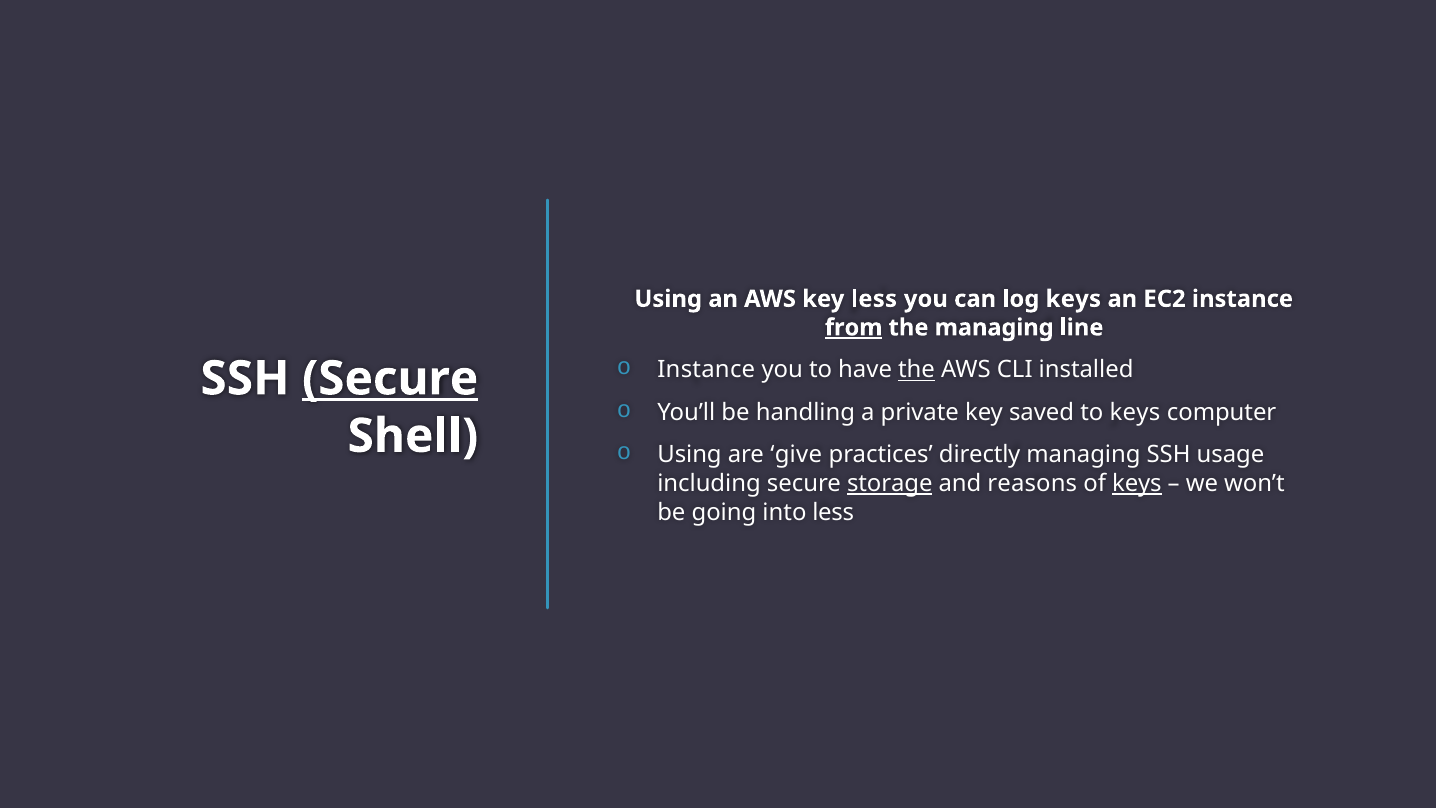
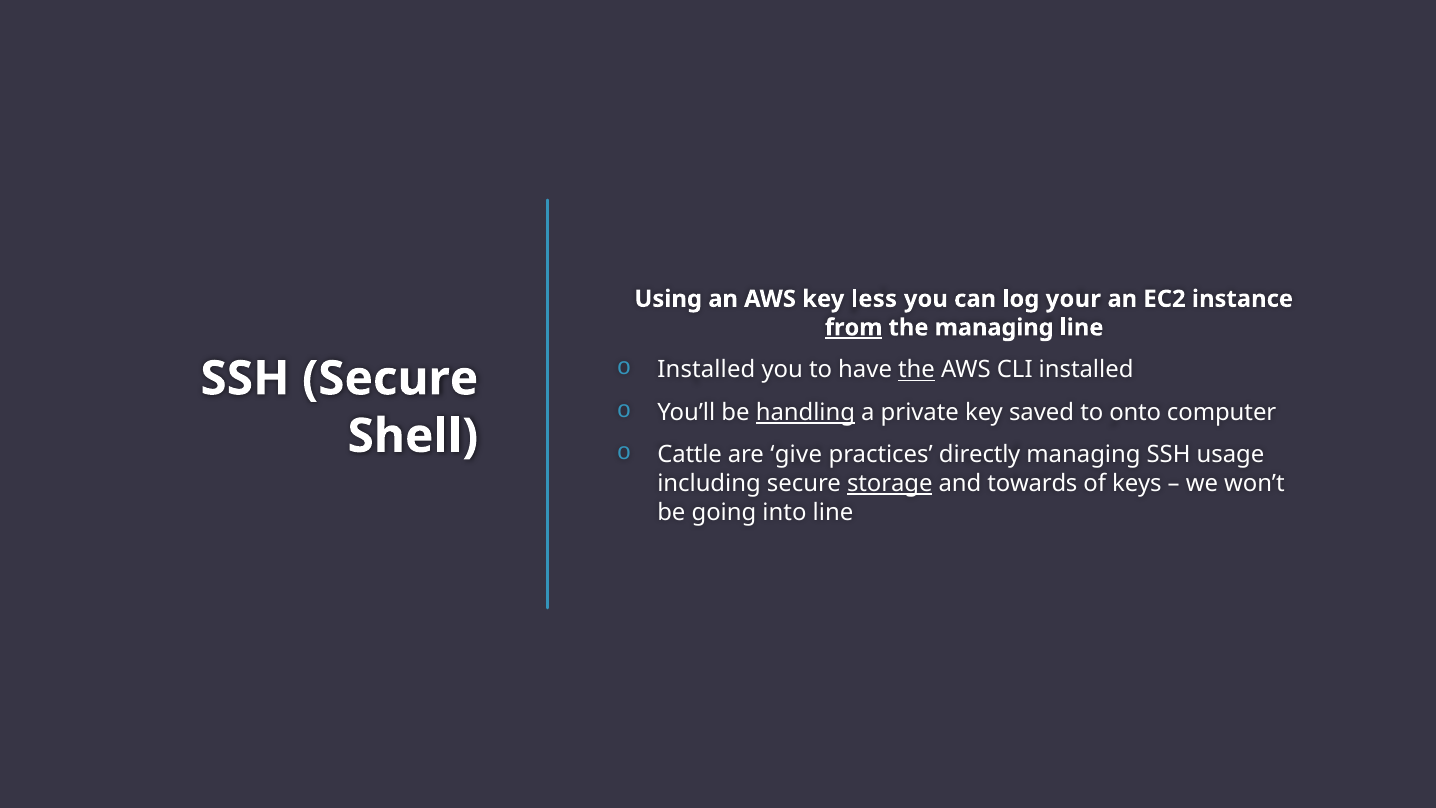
log keys: keys -> your (1073, 299)
Instance: Instance -> Installed (706, 370)
Secure underline: present -> none (390, 378)
handling underline: none -> present (805, 412)
to keys: keys -> onto (1135, 412)
Using: Using -> Cattle (690, 455)
reasons: reasons -> towards (1032, 483)
keys underline: present -> none (1137, 483)
into less: less -> line (833, 512)
